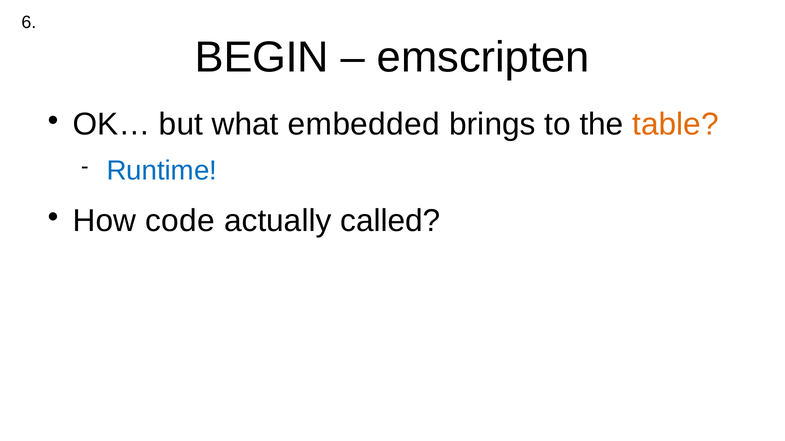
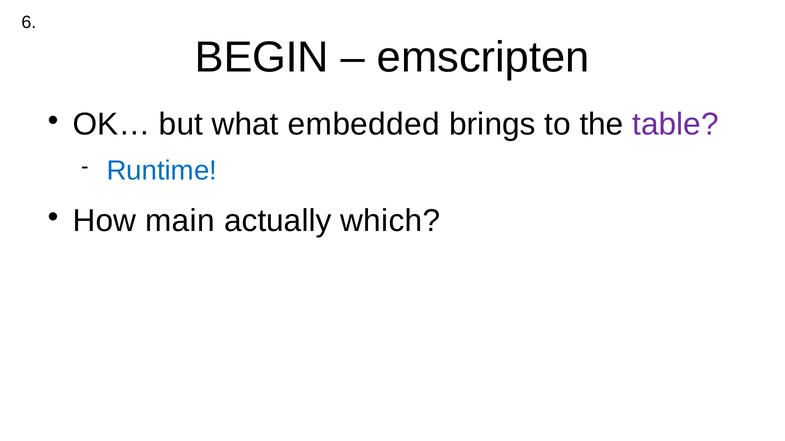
table colour: orange -> purple (675, 125)
code: code -> main (180, 221)
called: called -> which (390, 221)
